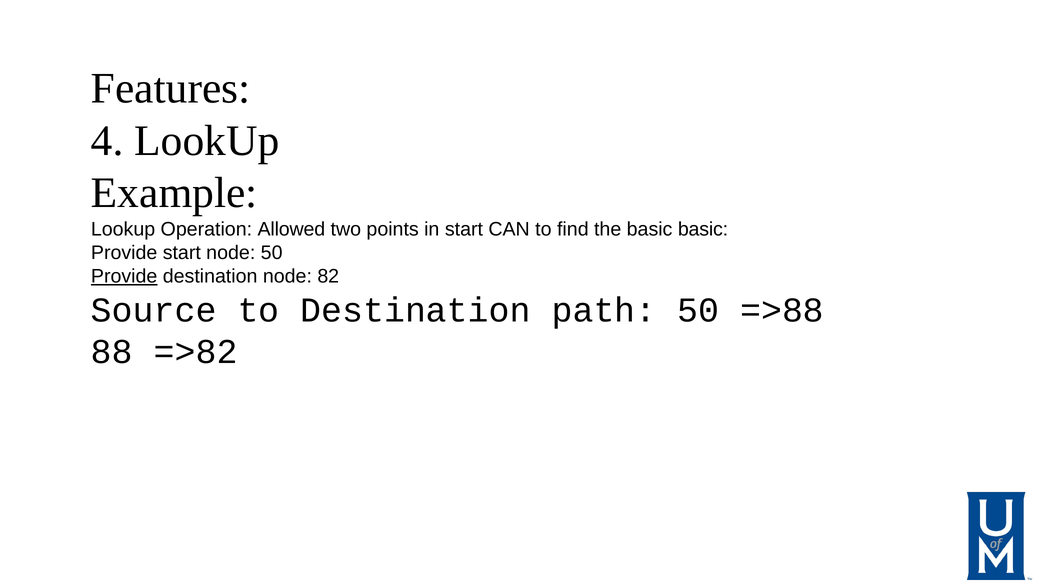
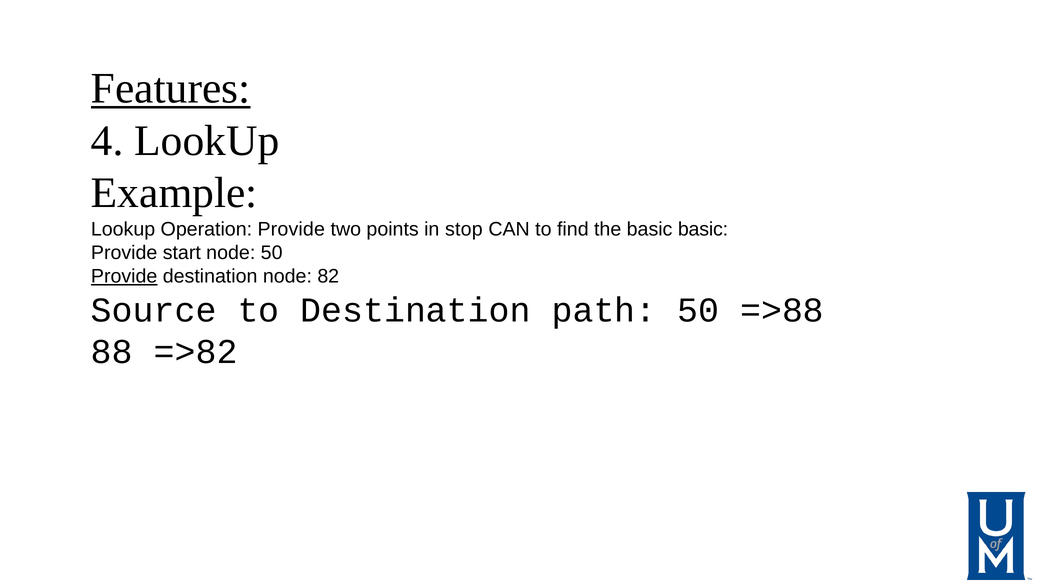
Features underline: none -> present (171, 89)
Operation Allowed: Allowed -> Provide (291, 229)
in start: start -> stop (464, 229)
